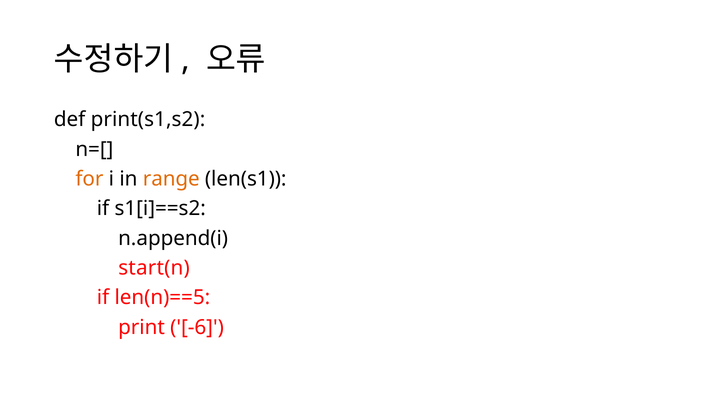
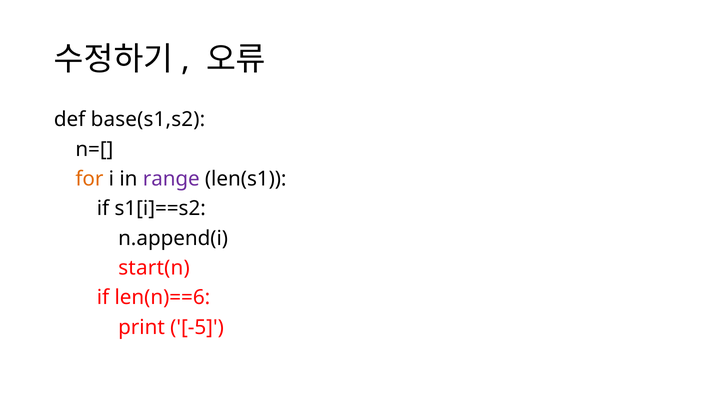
print(s1,s2: print(s1,s2 -> base(s1,s2 (148, 120)
range colour: orange -> purple (171, 179)
len(n)==5: len(n)==5 -> len(n)==6 (162, 298)
-6: -6 -> -5 (197, 328)
